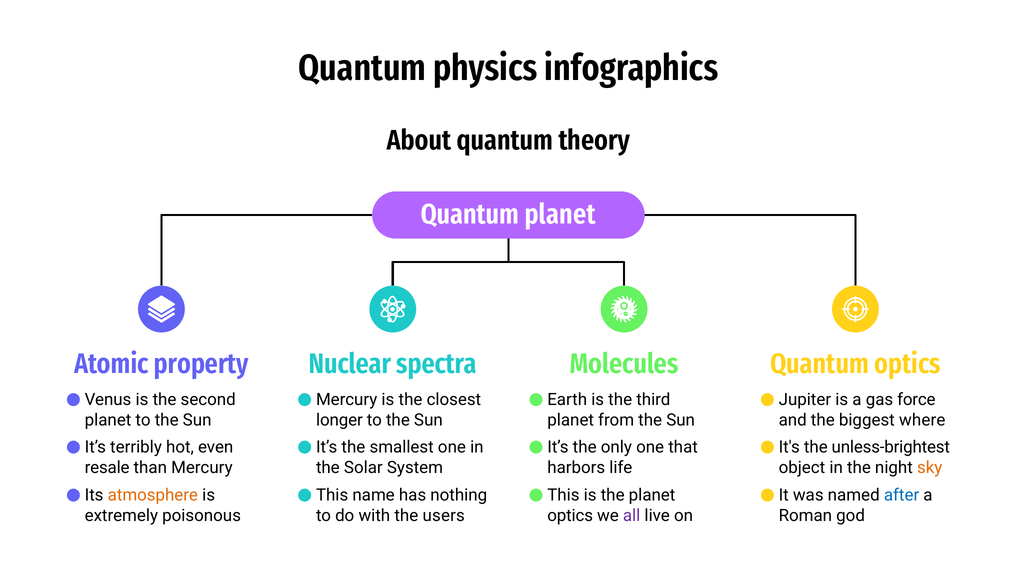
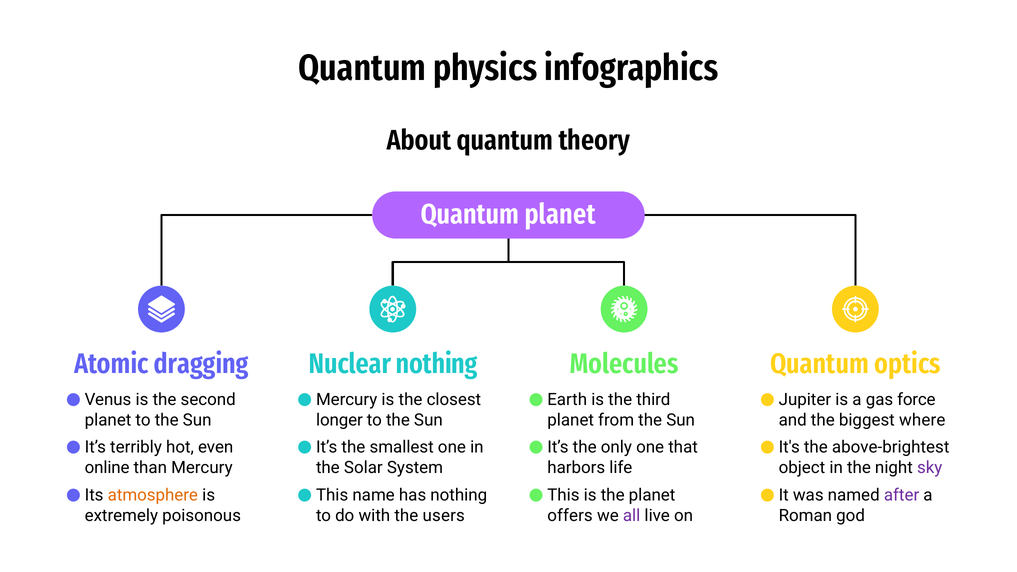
property: property -> dragging (201, 364)
Nuclear spectra: spectra -> nothing (437, 364)
unless-brightest: unless-brightest -> above-brightest (891, 447)
resale: resale -> online (107, 468)
sky colour: orange -> purple (930, 468)
after colour: blue -> purple (902, 495)
optics: optics -> offers (570, 516)
